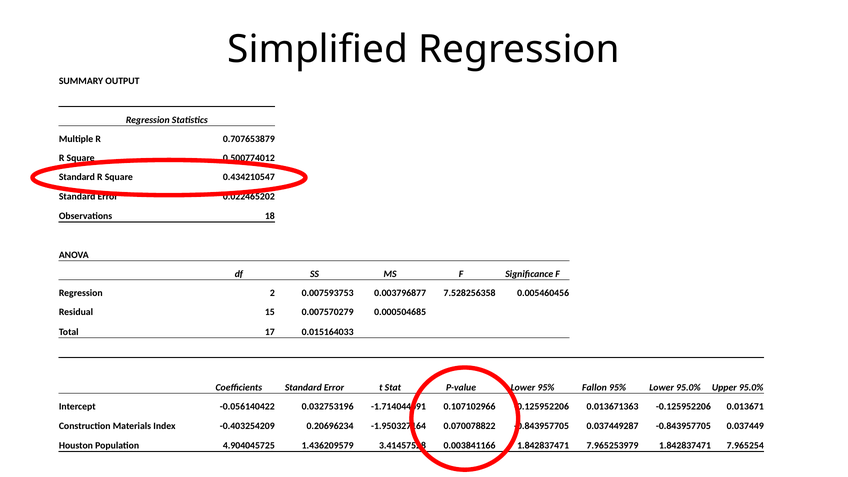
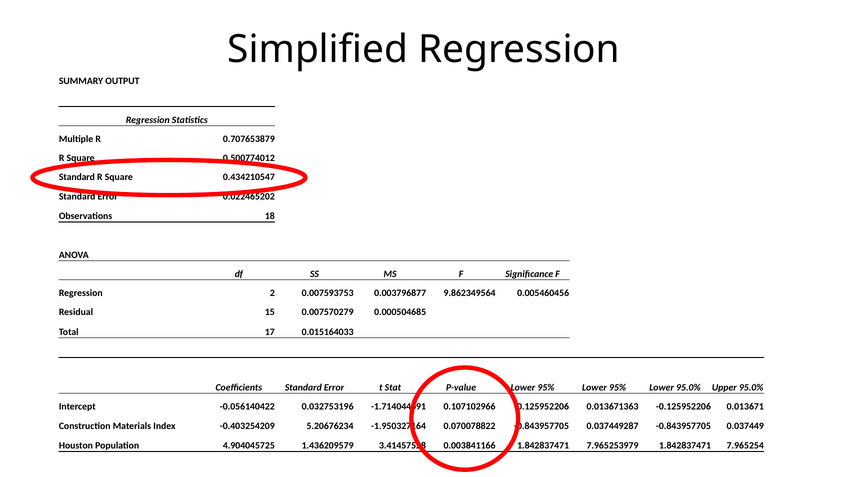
7.528256358: 7.528256358 -> 9.862349564 (470, 293)
Fallon: Fallon -> Lower (594, 388)
0.20696234: 0.20696234 -> 5.20676234 (330, 426)
